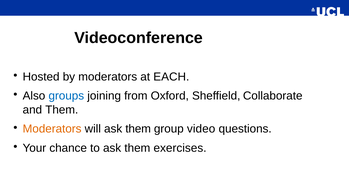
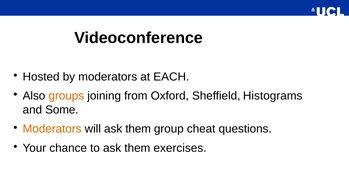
groups colour: blue -> orange (66, 96)
Collaborate: Collaborate -> Histograms (273, 96)
and Them: Them -> Some (62, 110)
video: video -> cheat (201, 129)
